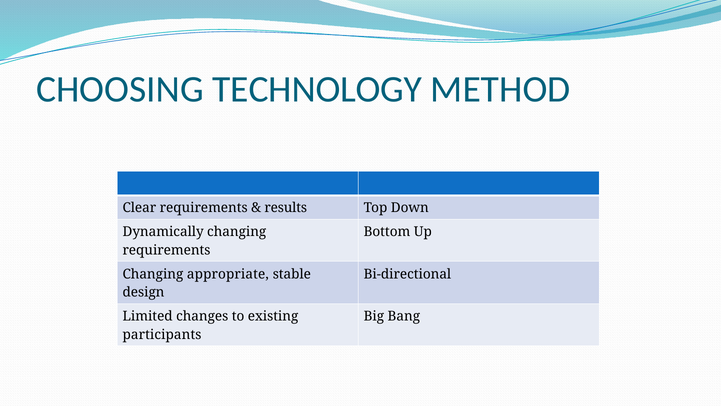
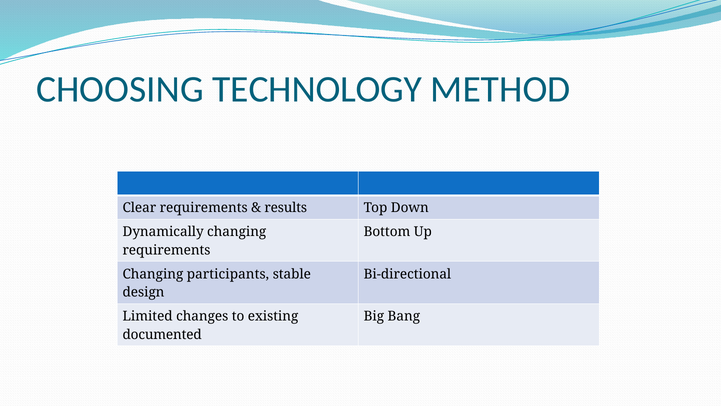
appropriate: appropriate -> participants (228, 274)
participants: participants -> documented (162, 334)
